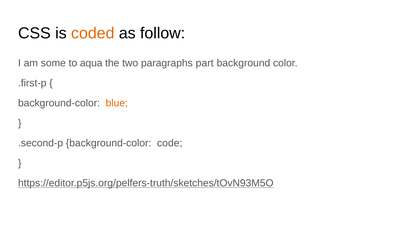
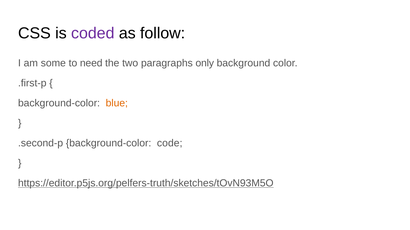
coded colour: orange -> purple (93, 33)
aqua: aqua -> need (91, 63)
part: part -> only (205, 63)
